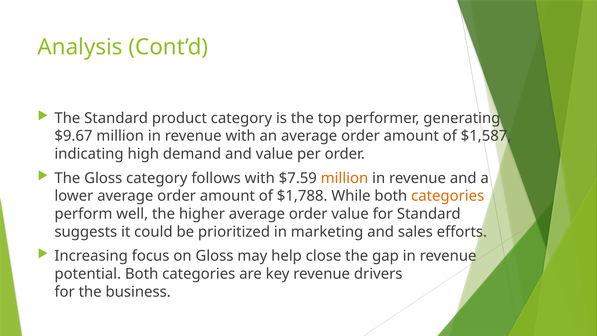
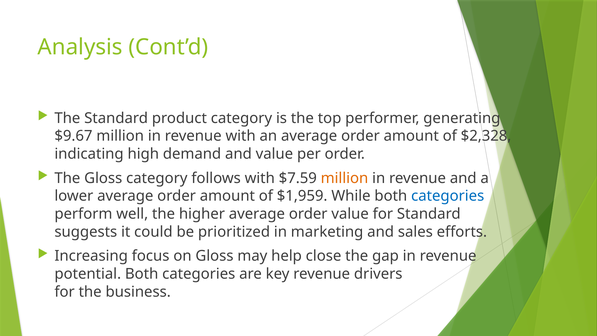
$1,587: $1,587 -> $2,328 (486, 136)
$1,788: $1,788 -> $1,959 (302, 196)
categories colour: orange -> blue (448, 196)
